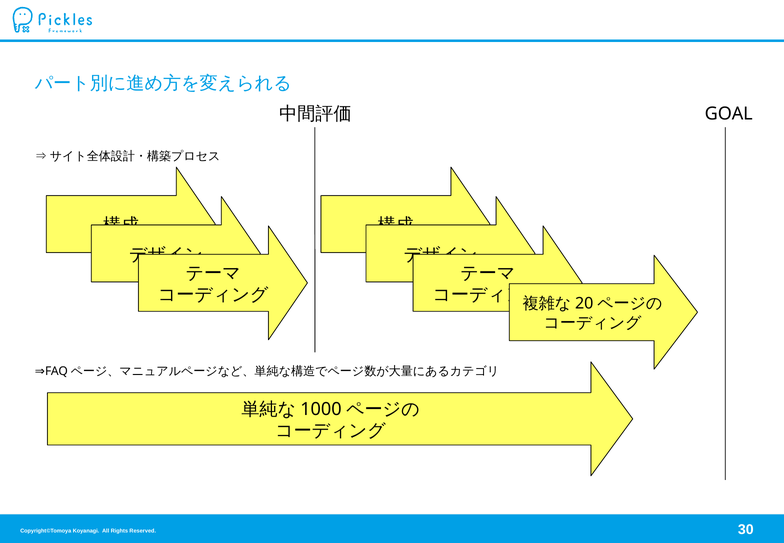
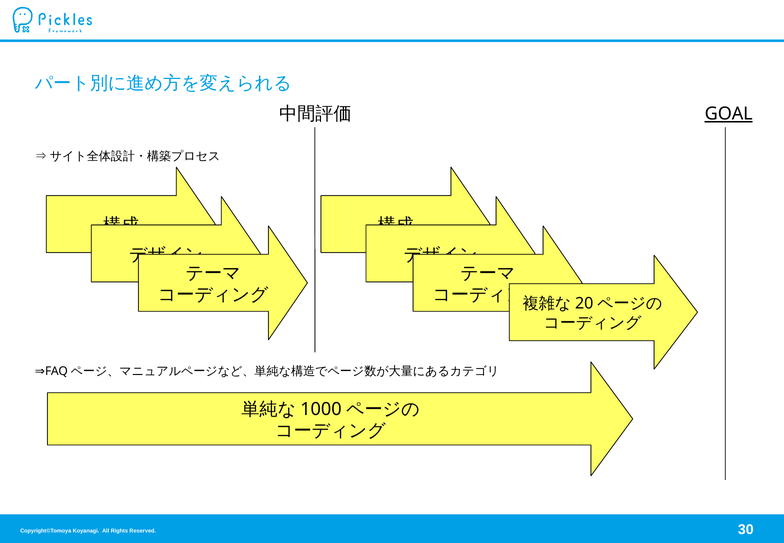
GOAL underline: none -> present (729, 114)
